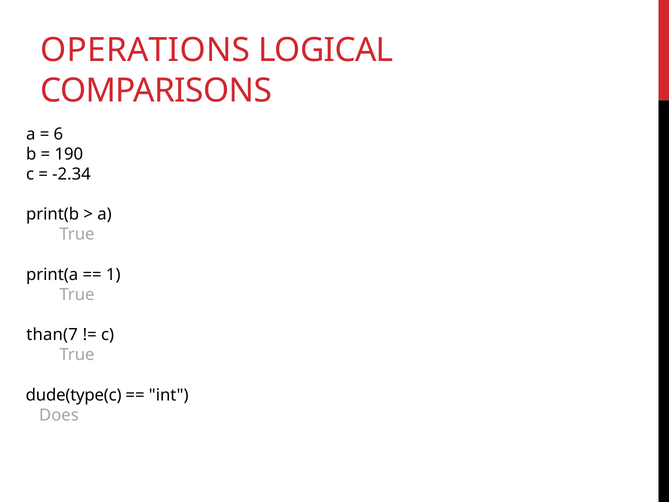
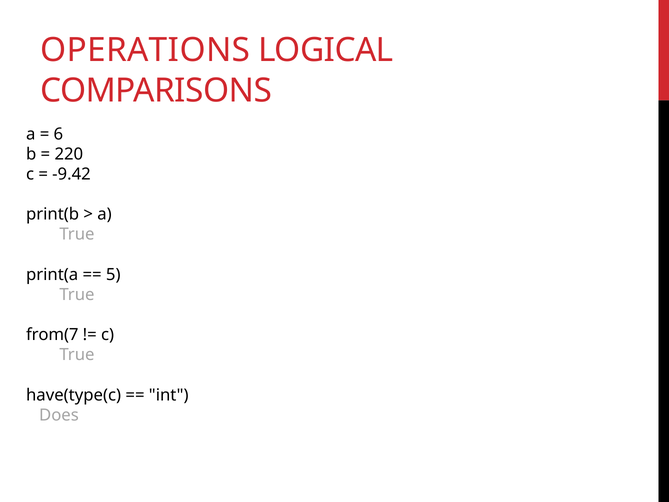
190: 190 -> 220 (69, 154)
-2.34: -2.34 -> -9.42 (72, 174)
1: 1 -> 5 (113, 274)
than(7: than(7 -> from(7 (52, 335)
dude(type(c: dude(type(c -> have(type(c (74, 395)
